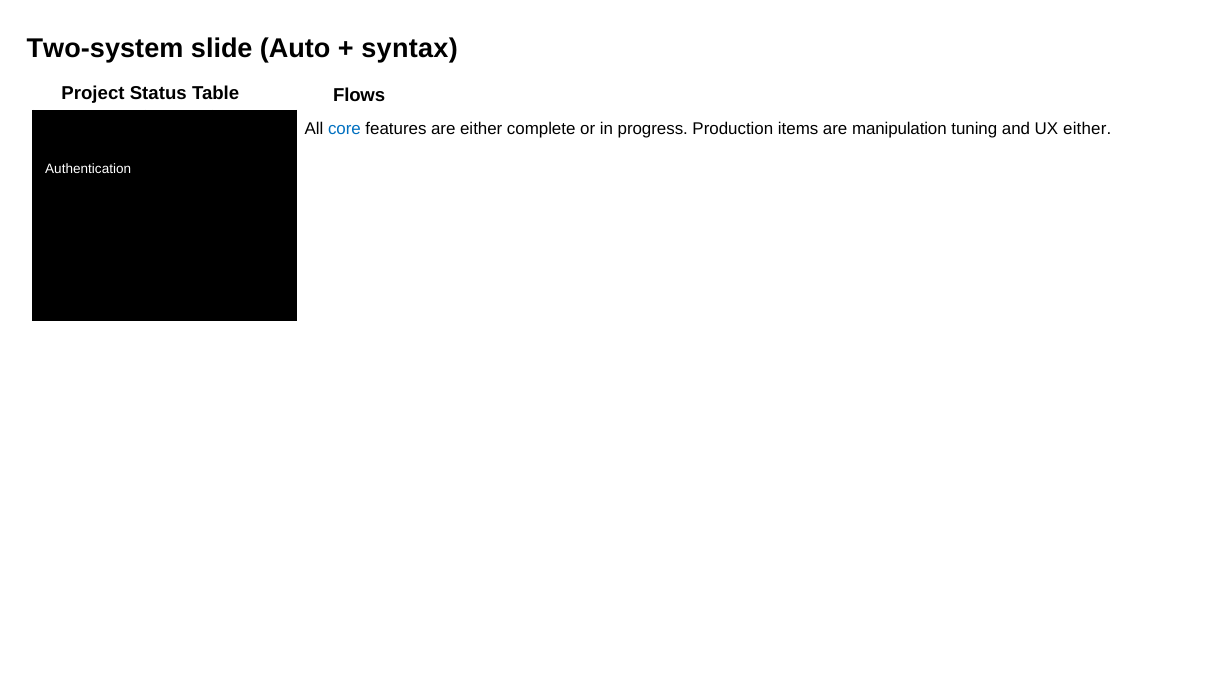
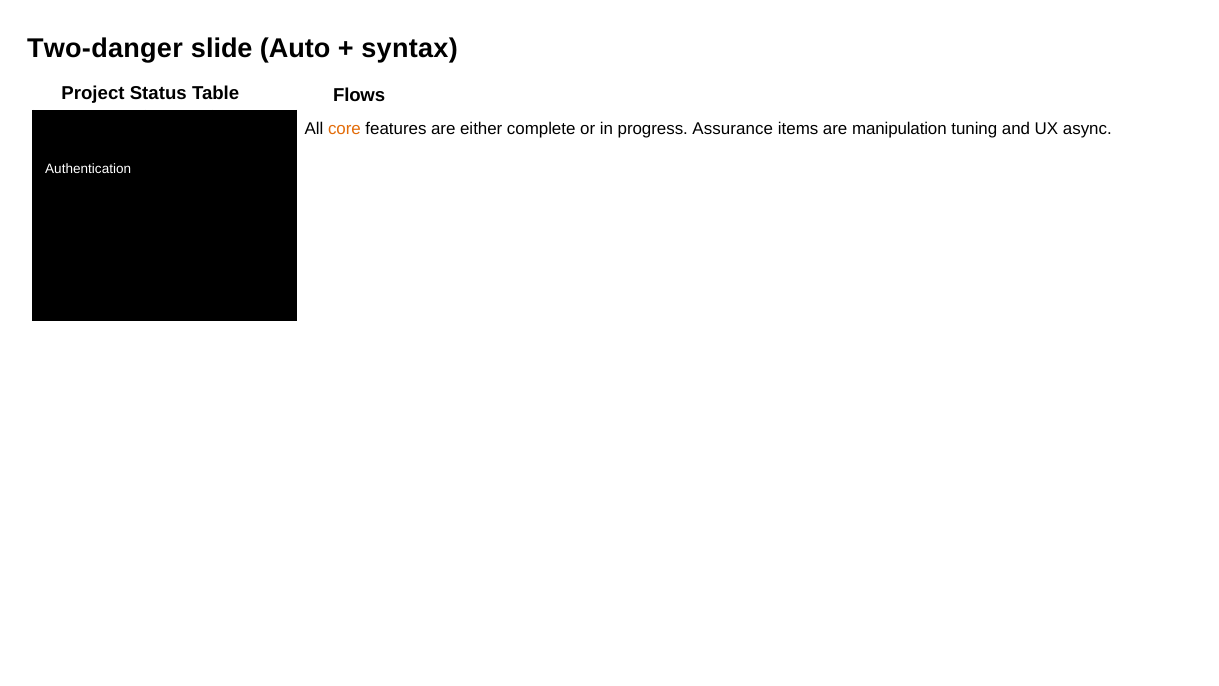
Two-system: Two-system -> Two-danger (105, 49)
core colour: blue -> orange (344, 128)
Production: Production -> Assurance (733, 128)
UX either: either -> async (1087, 128)
